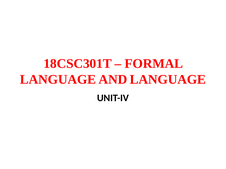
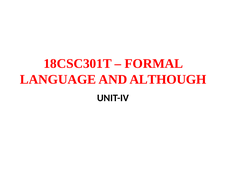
AND LANGUAGE: LANGUAGE -> ALTHOUGH (168, 80)
